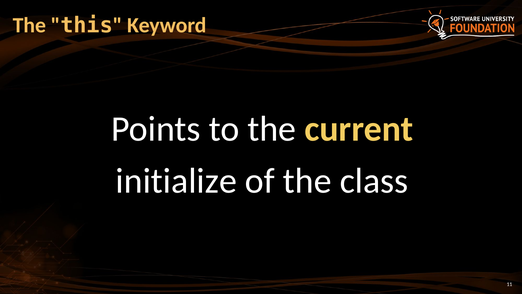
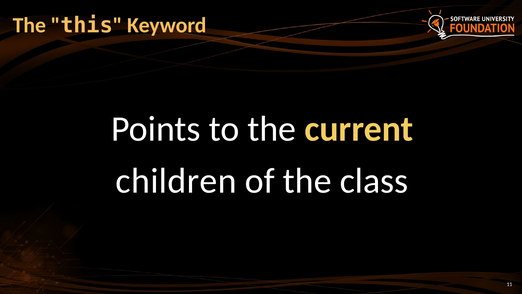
initialize: initialize -> children (176, 181)
